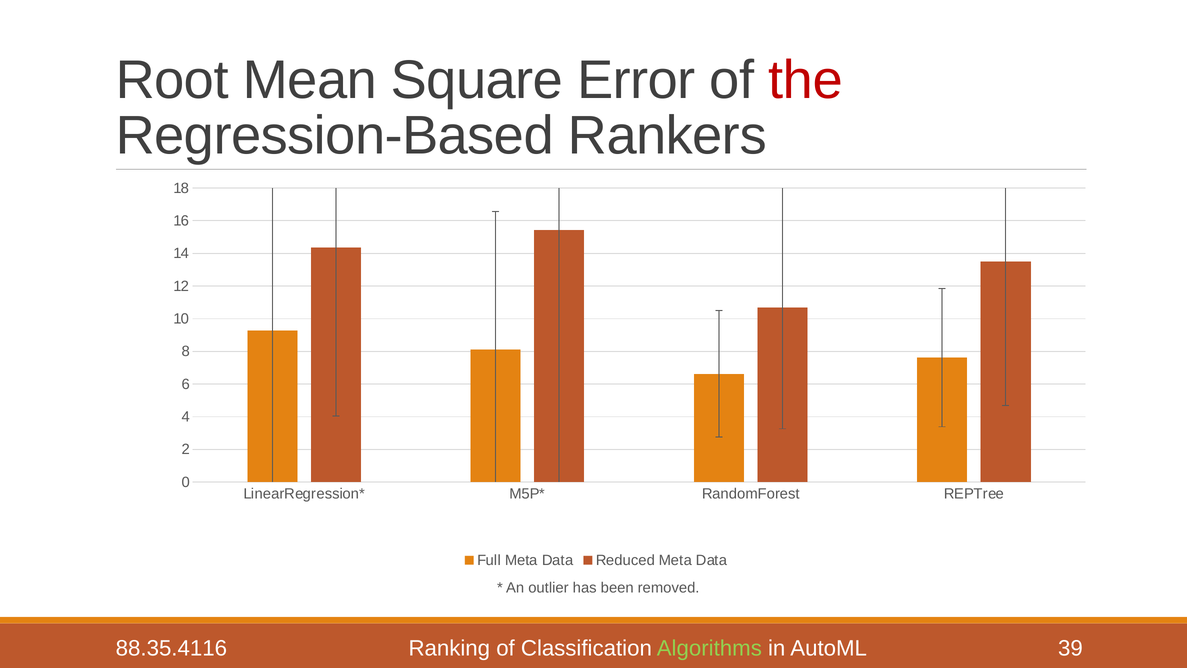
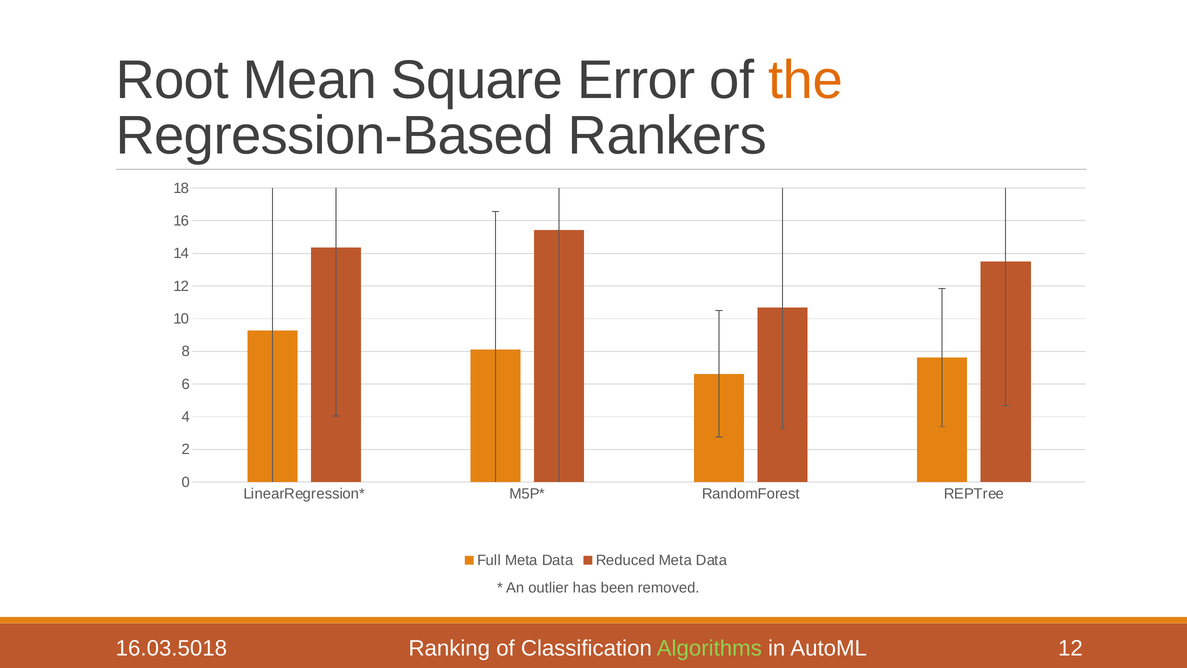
the colour: red -> orange (805, 80)
88.35.4116: 88.35.4116 -> 16.03.5018 (171, 648)
AutoML 39: 39 -> 12 (1070, 648)
